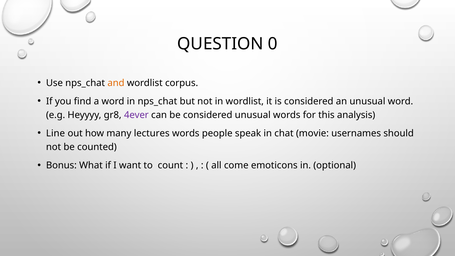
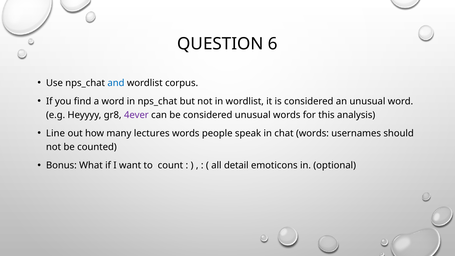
0: 0 -> 6 (273, 44)
and colour: orange -> blue (116, 83)
chat movie: movie -> words (312, 133)
come: come -> detail (236, 165)
